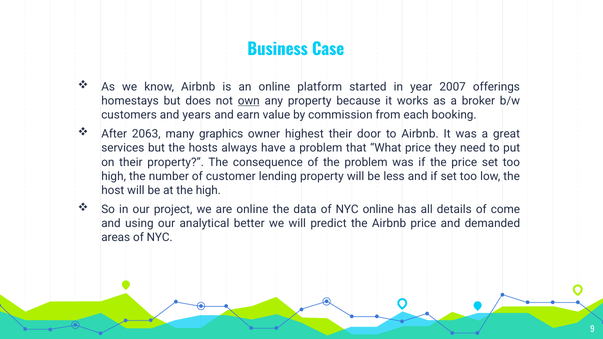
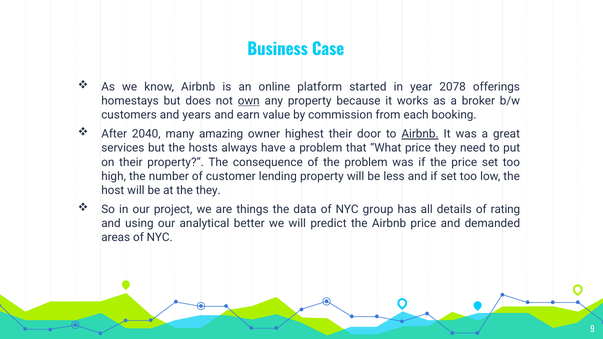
2007: 2007 -> 2078 (453, 87)
2063: 2063 -> 2040 (146, 134)
graphics: graphics -> amazing (221, 134)
Airbnb underline: none -> present (420, 134)
the high: high -> they (208, 190)
are online: online -> things (252, 210)
NYC online: online -> group (378, 210)
come: come -> rating (505, 210)
